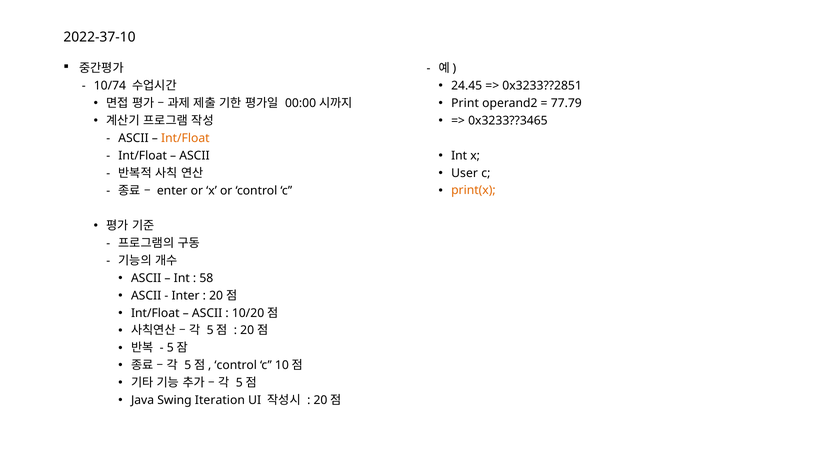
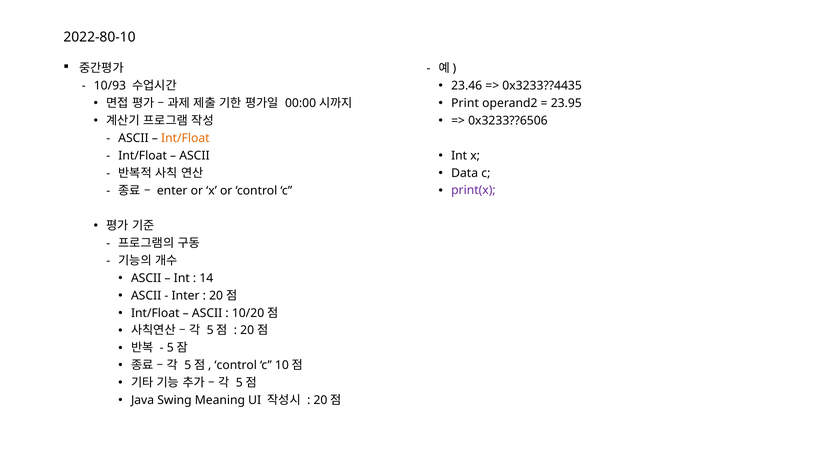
2022-37-10: 2022-37-10 -> 2022-80-10 (99, 37)
24.45: 24.45 -> 23.46 (467, 86)
0x3233??2851: 0x3233??2851 -> 0x3233??4435 (542, 86)
10/74: 10/74 -> 10/93 (110, 86)
77.79: 77.79 -> 23.95 (566, 103)
0x3233??3465: 0x3233??3465 -> 0x3233??6506 (508, 121)
User: User -> Data (465, 173)
print(x colour: orange -> purple (473, 190)
58: 58 -> 14 (206, 278)
Iteration: Iteration -> Meaning (220, 400)
